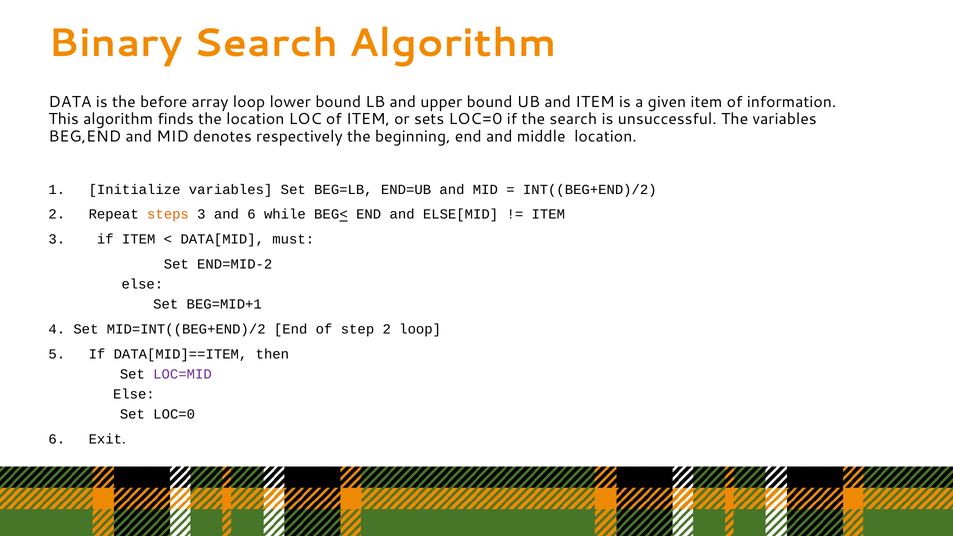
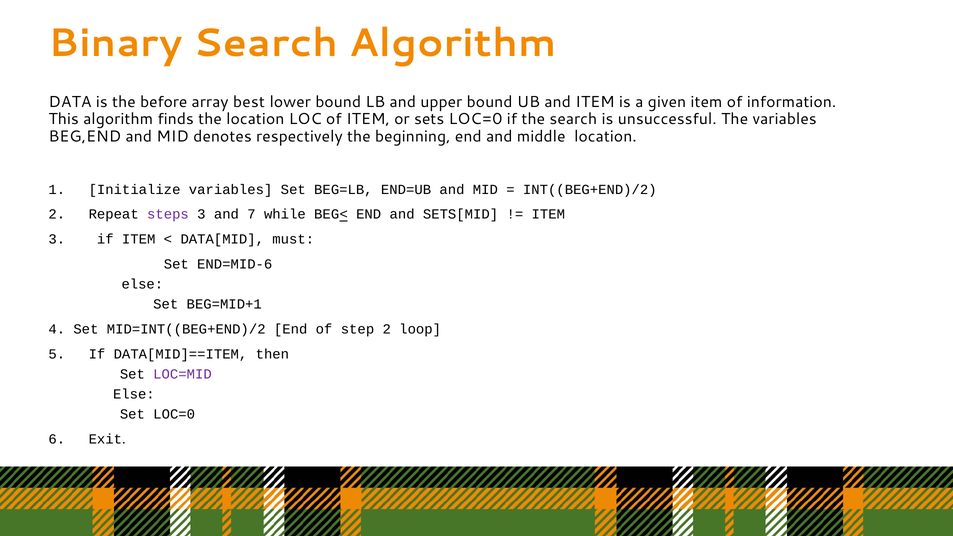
array loop: loop -> best (249, 102)
steps colour: orange -> purple (168, 214)
and 6: 6 -> 7 (252, 214)
ELSE[MID: ELSE[MID -> SETS[MID (461, 214)
END=MID-2: END=MID-2 -> END=MID-6 (235, 264)
